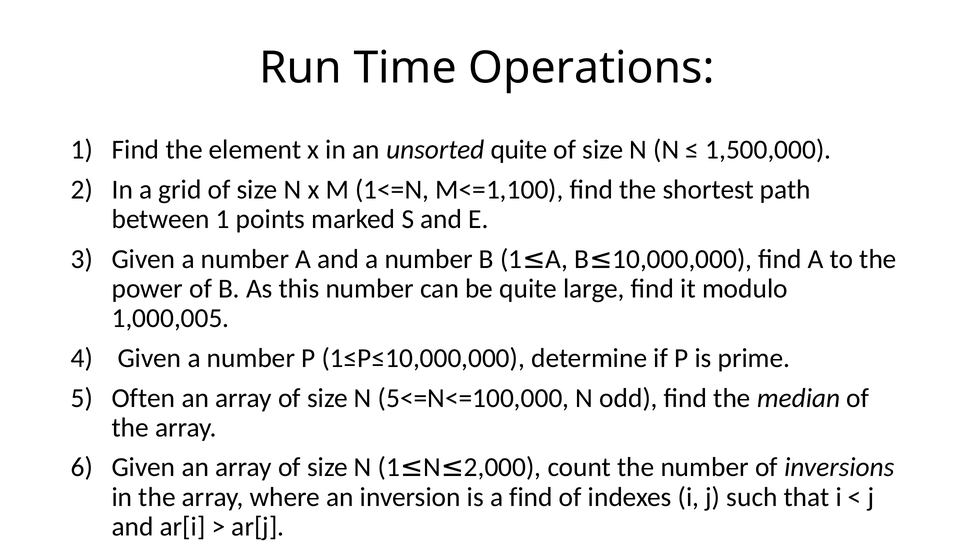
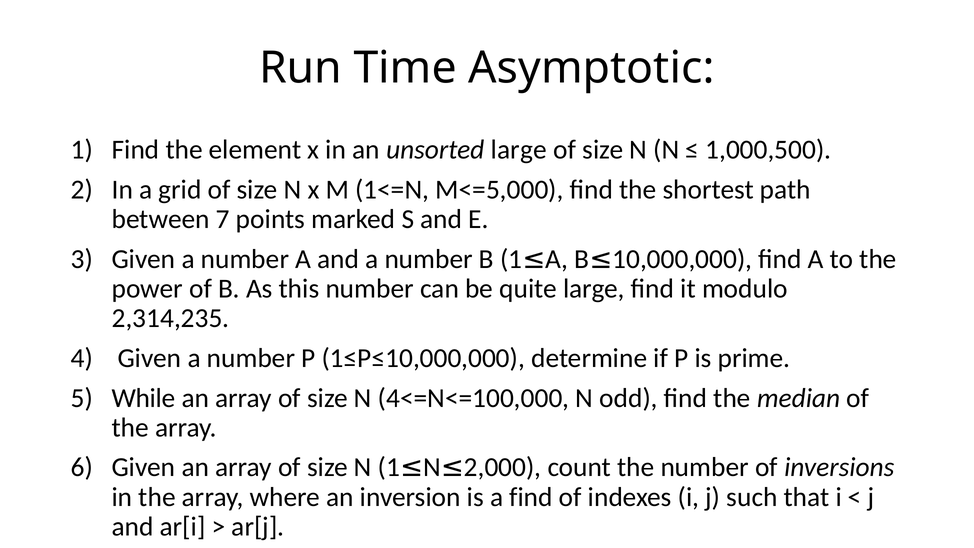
Operations: Operations -> Asymptotic (591, 68)
unsorted quite: quite -> large (519, 150)
1,500,000: 1,500,000 -> 1,000,500 (768, 150)
M<=1,100: M<=1,100 -> M<=5,000 (499, 190)
between 1: 1 -> 7 (223, 219)
1,000,005: 1,000,005 -> 2,314,235 (171, 318)
Often: Often -> While (144, 398)
5<=N<=100,000: 5<=N<=100,000 -> 4<=N<=100,000 (474, 398)
